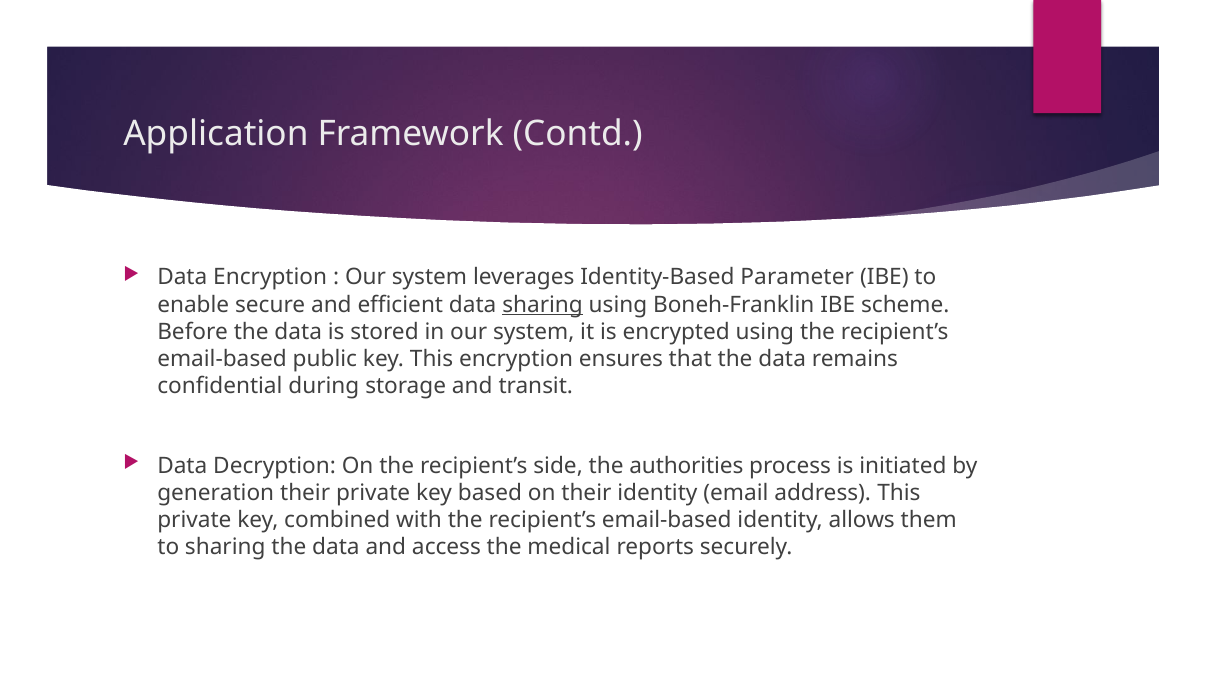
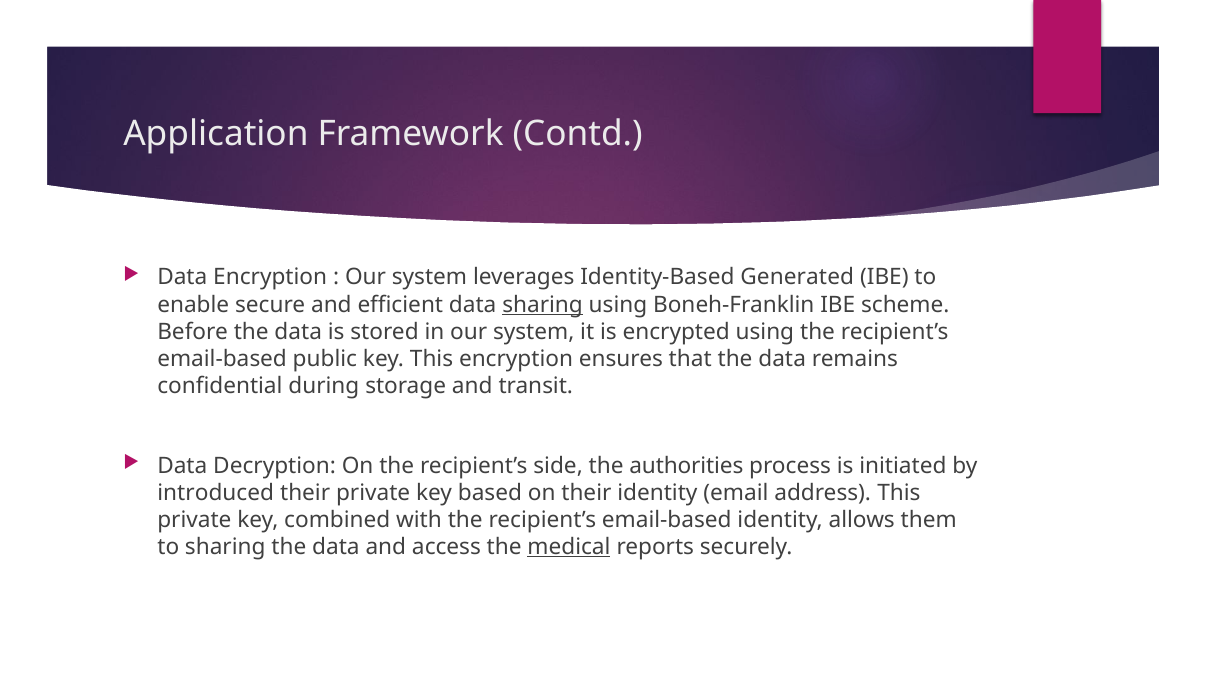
Parameter: Parameter -> Generated (797, 277)
generation: generation -> introduced (216, 493)
medical underline: none -> present (569, 547)
